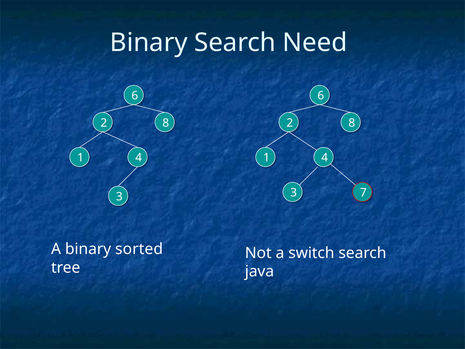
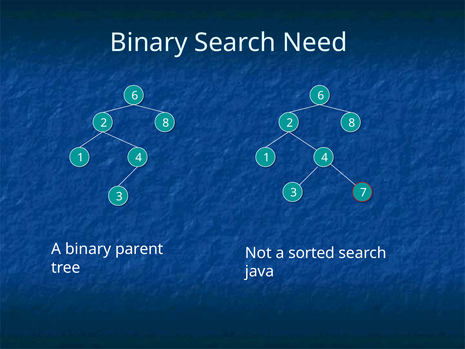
sorted: sorted -> parent (139, 249)
switch: switch -> sorted (311, 253)
